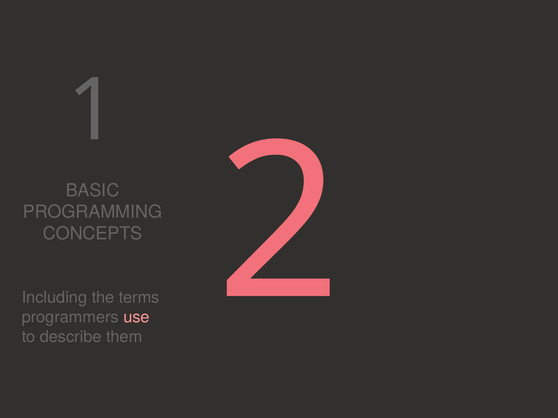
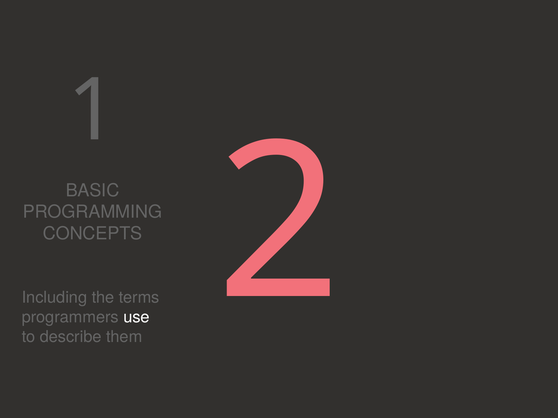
use colour: pink -> white (137, 318)
